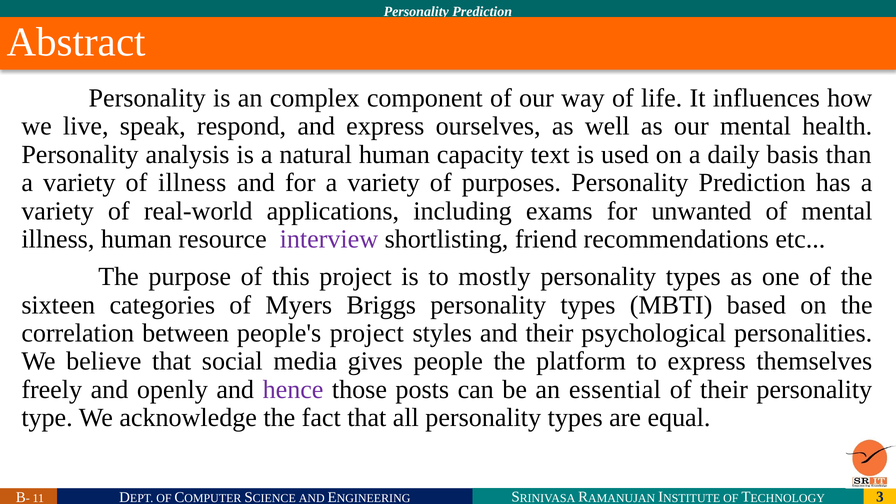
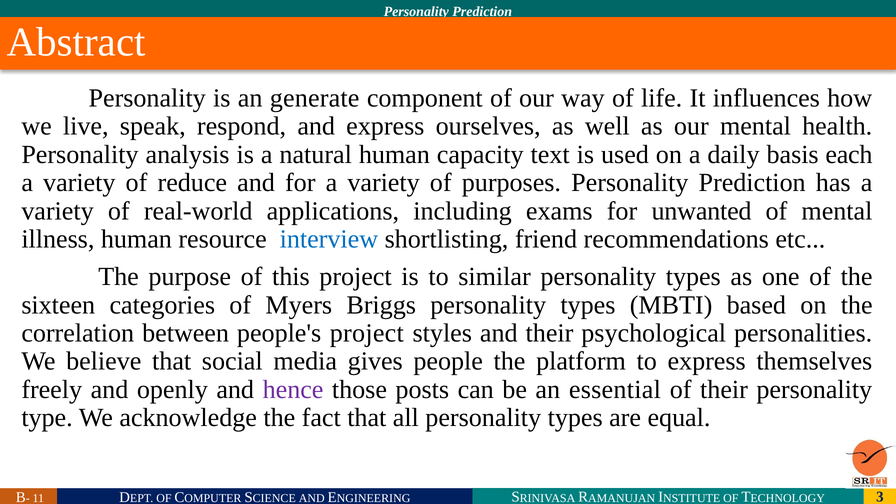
complex: complex -> generate (315, 98)
than: than -> each (849, 154)
of illness: illness -> reduce (192, 183)
interview colour: purple -> blue (329, 239)
mostly: mostly -> similar (495, 277)
